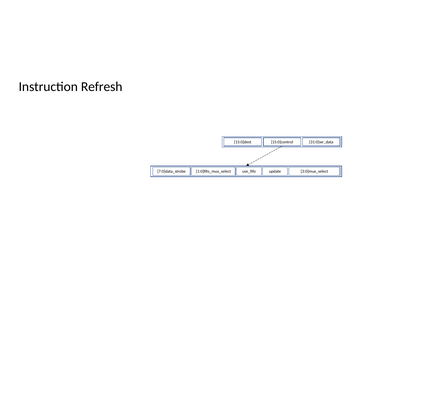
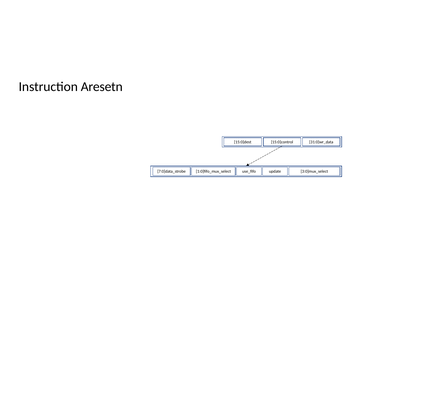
Refresh: Refresh -> Aresetn (102, 86)
